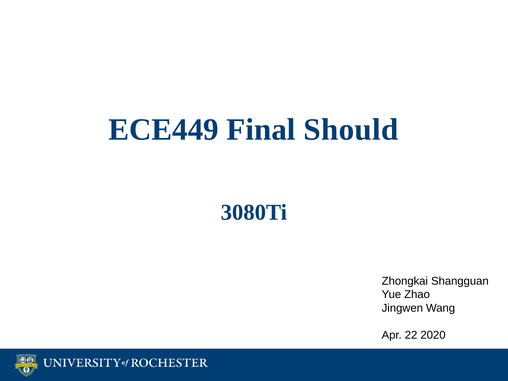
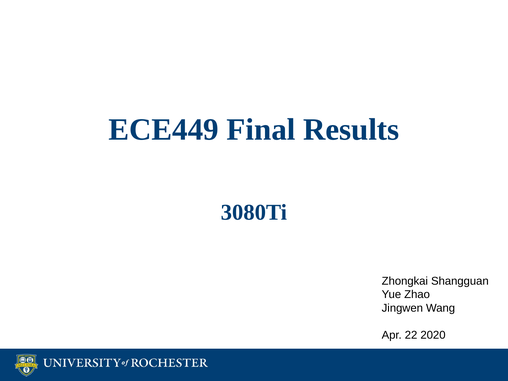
Should: Should -> Results (351, 130)
